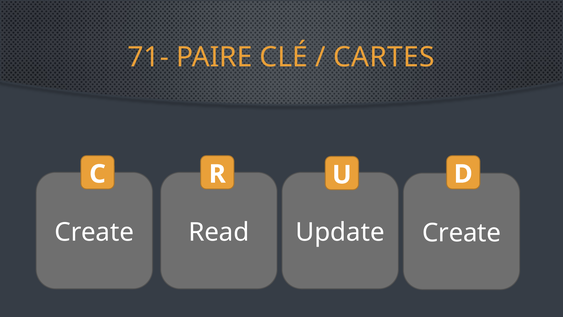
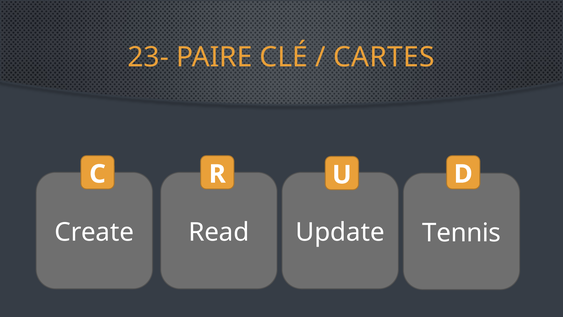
71-: 71- -> 23- (148, 57)
Update Create: Create -> Tennis (462, 233)
